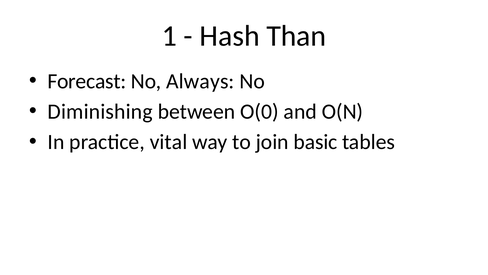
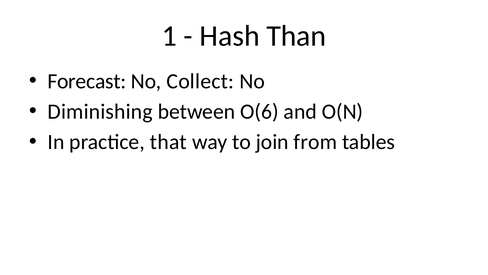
Always: Always -> Collect (200, 81)
O(0: O(0 -> O(6 (259, 111)
vital: vital -> that (168, 142)
basic: basic -> from (315, 142)
